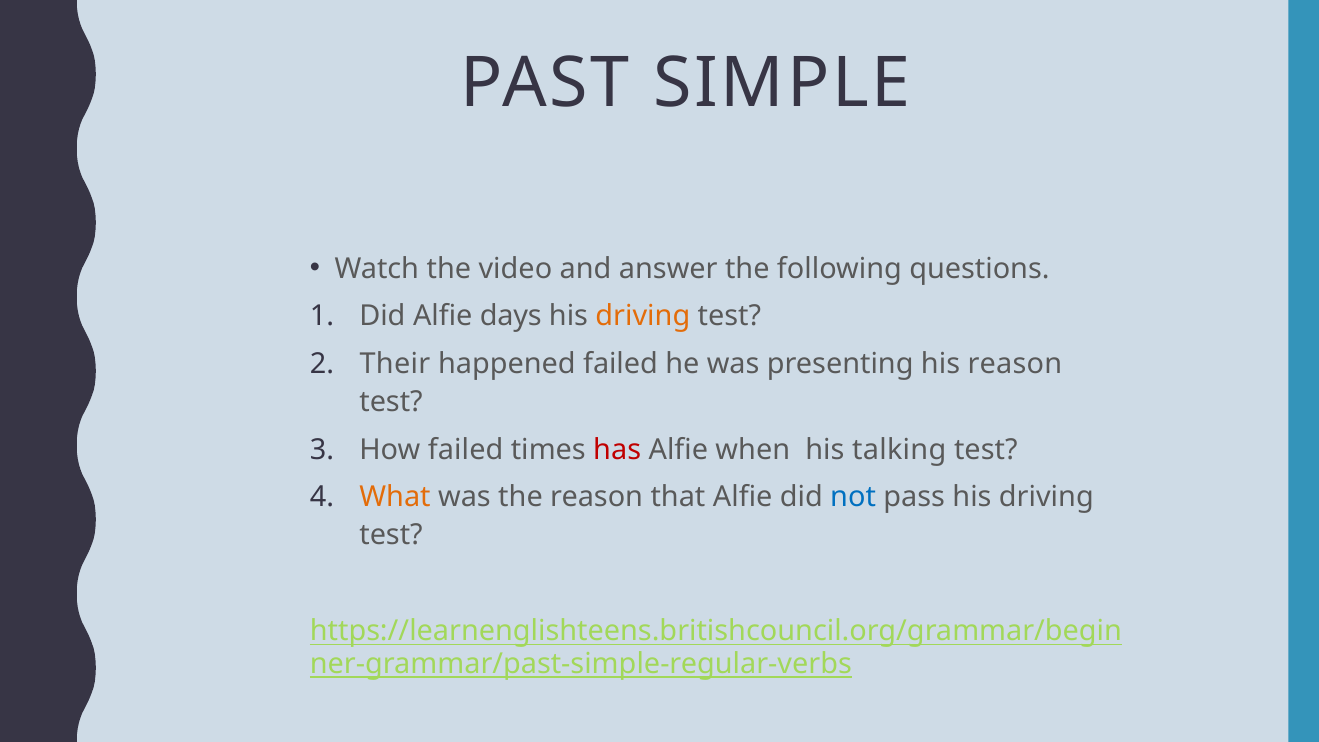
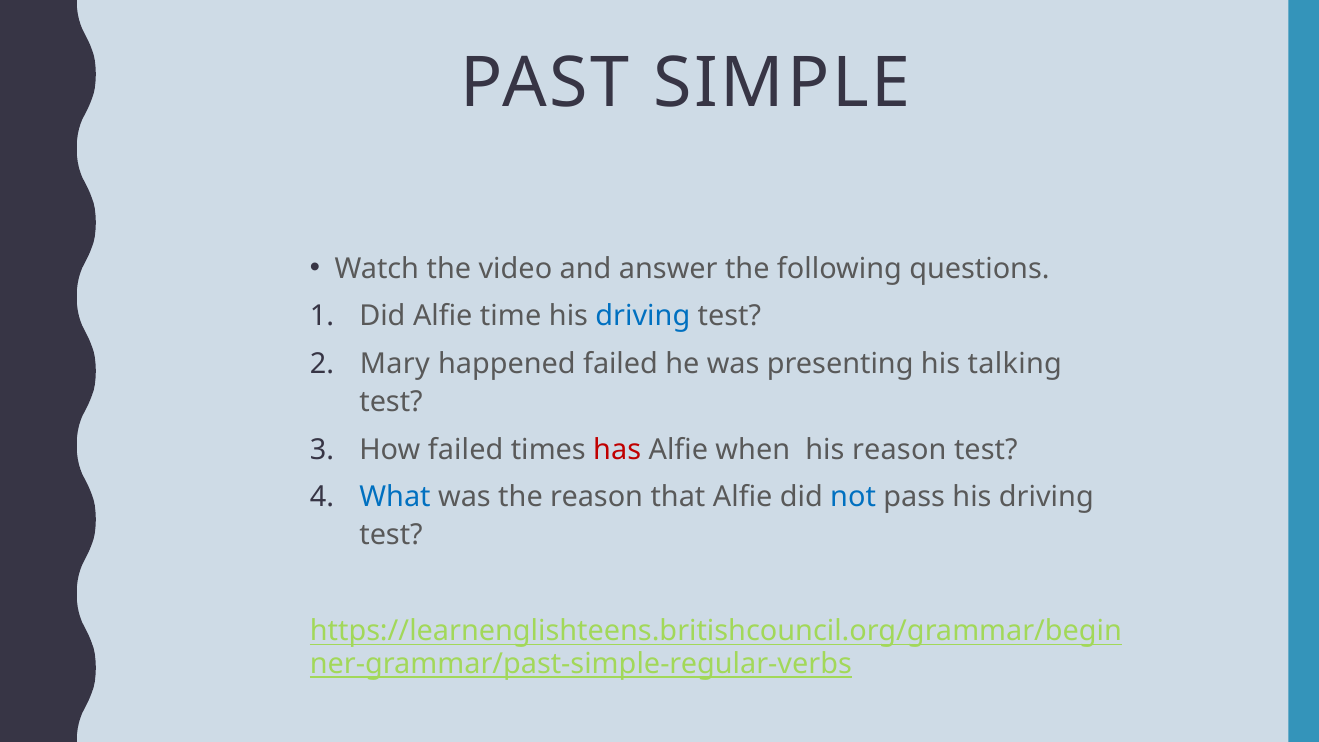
days: days -> time (511, 316)
driving colour: orange -> blue (643, 316)
Their: Their -> Mary (395, 364)
his reason: reason -> talking (1015, 364)
his talking: talking -> reason (899, 450)
What colour: orange -> blue (395, 497)
